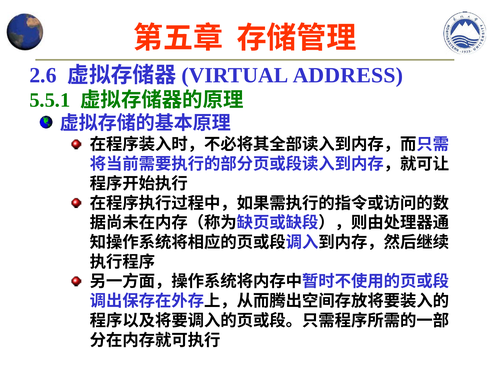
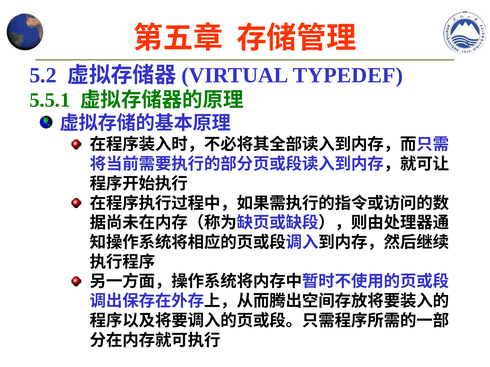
2.6: 2.6 -> 5.2 (43, 75)
ADDRESS: ADDRESS -> TYPEDEF (348, 75)
